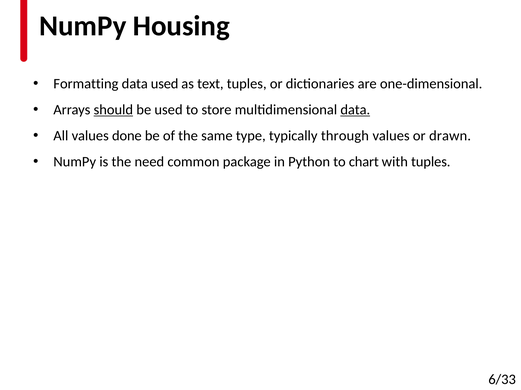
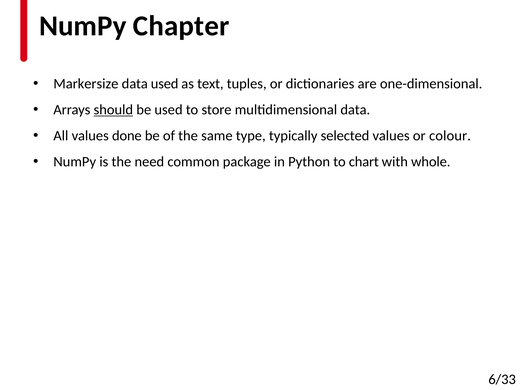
Housing: Housing -> Chapter (181, 26)
Formatting: Formatting -> Markersize (86, 84)
data underline: present -> none (355, 110)
through: through -> selected (345, 136)
drawn: drawn -> colour (450, 136)
with tuples: tuples -> whole (431, 162)
